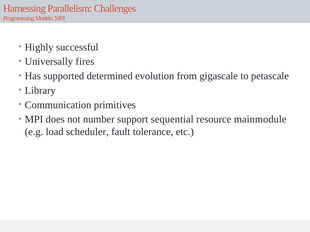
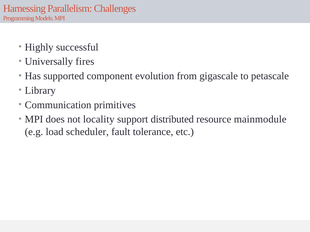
determined: determined -> component (110, 76)
number: number -> locality (99, 120)
sequential: sequential -> distributed (172, 120)
